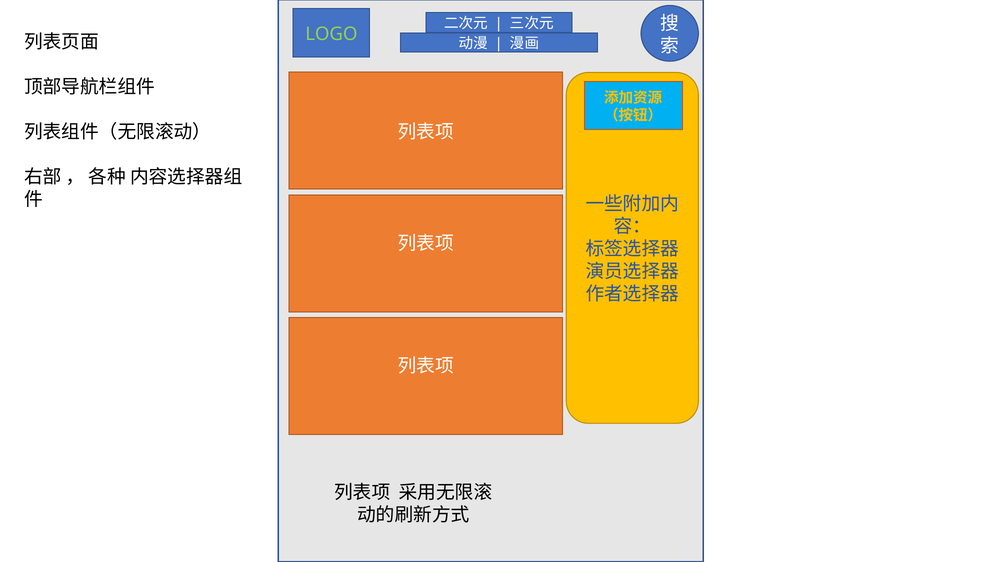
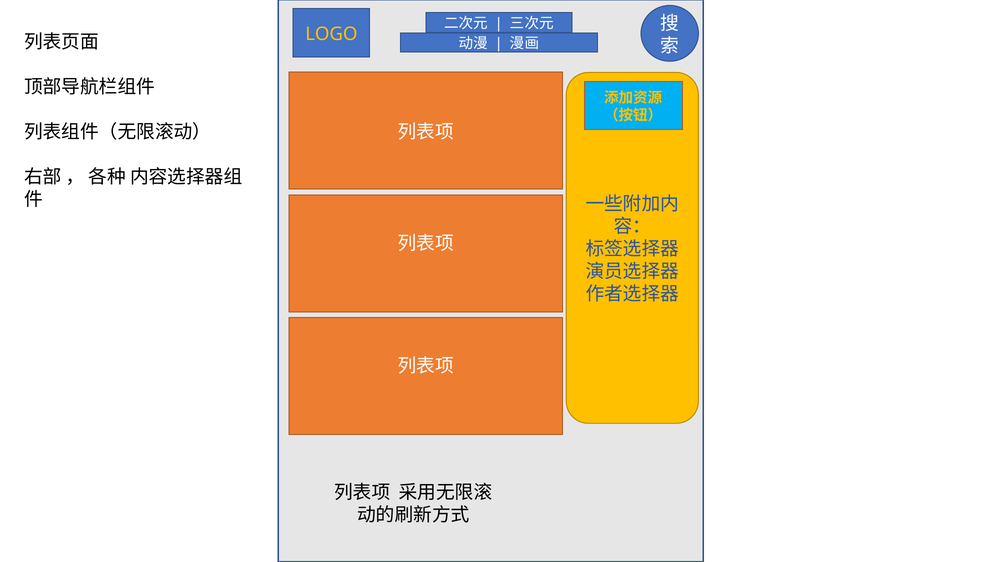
LOGO colour: light green -> yellow (331, 34)
